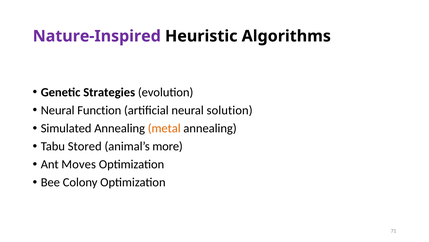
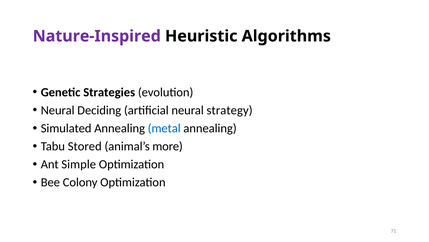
Function: Function -> Deciding (99, 110)
solution: solution -> strategy (230, 110)
metal colour: orange -> blue (164, 128)
Moves: Moves -> Simple (79, 164)
